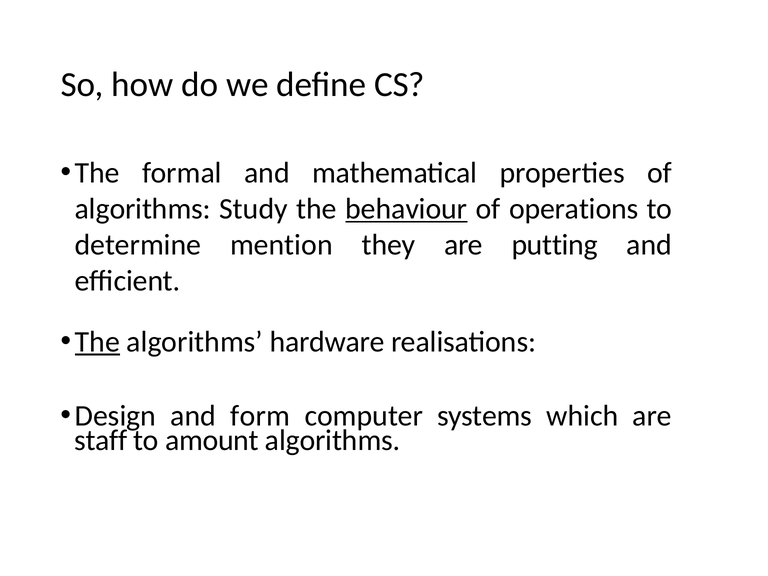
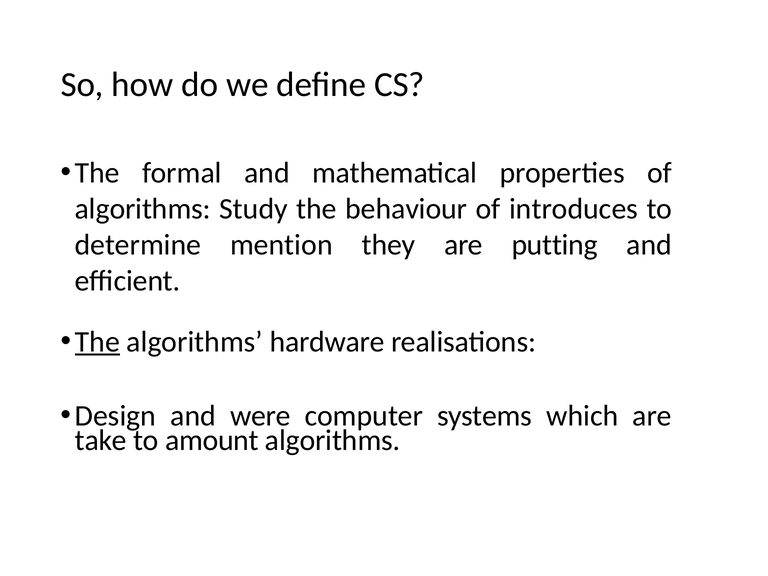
behaviour underline: present -> none (406, 209)
operations: operations -> introduces (574, 209)
form: form -> were (260, 416)
staff: staff -> take (101, 440)
